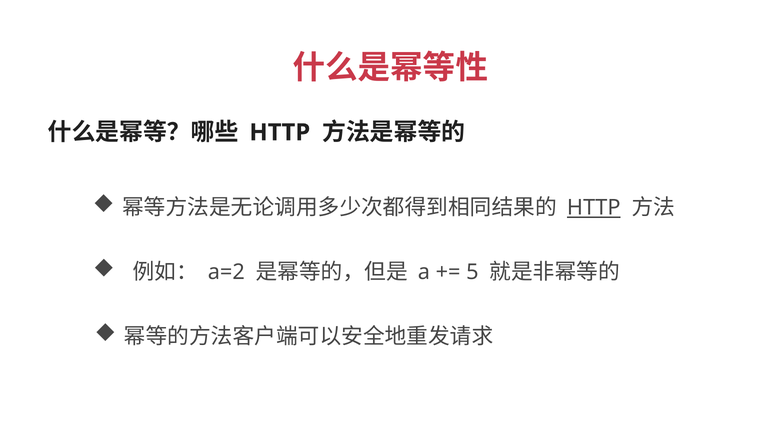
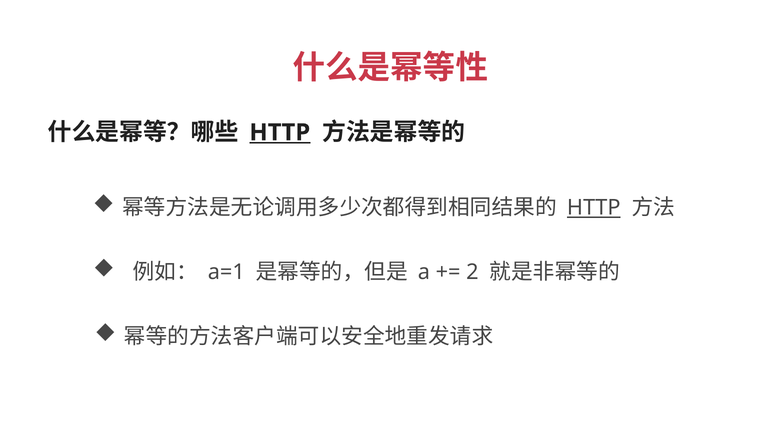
HTTP underline: none -> present (280, 132)
a=2: a=2 -> a=1 (226, 272)
5: 5 -> 2 (472, 272)
